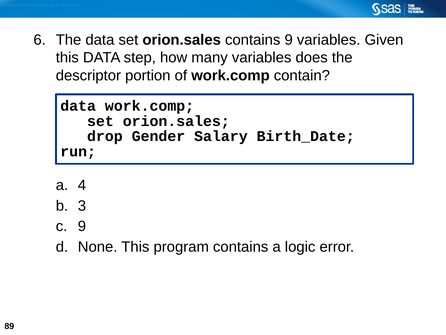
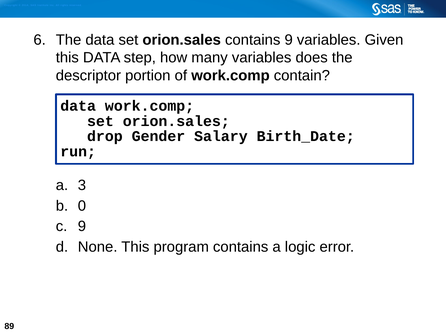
4: 4 -> 3 (82, 185)
3: 3 -> 0 (82, 205)
